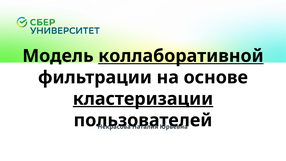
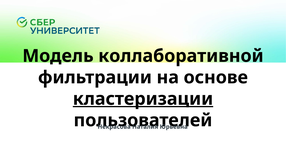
коллаборативной underline: present -> none (181, 56)
